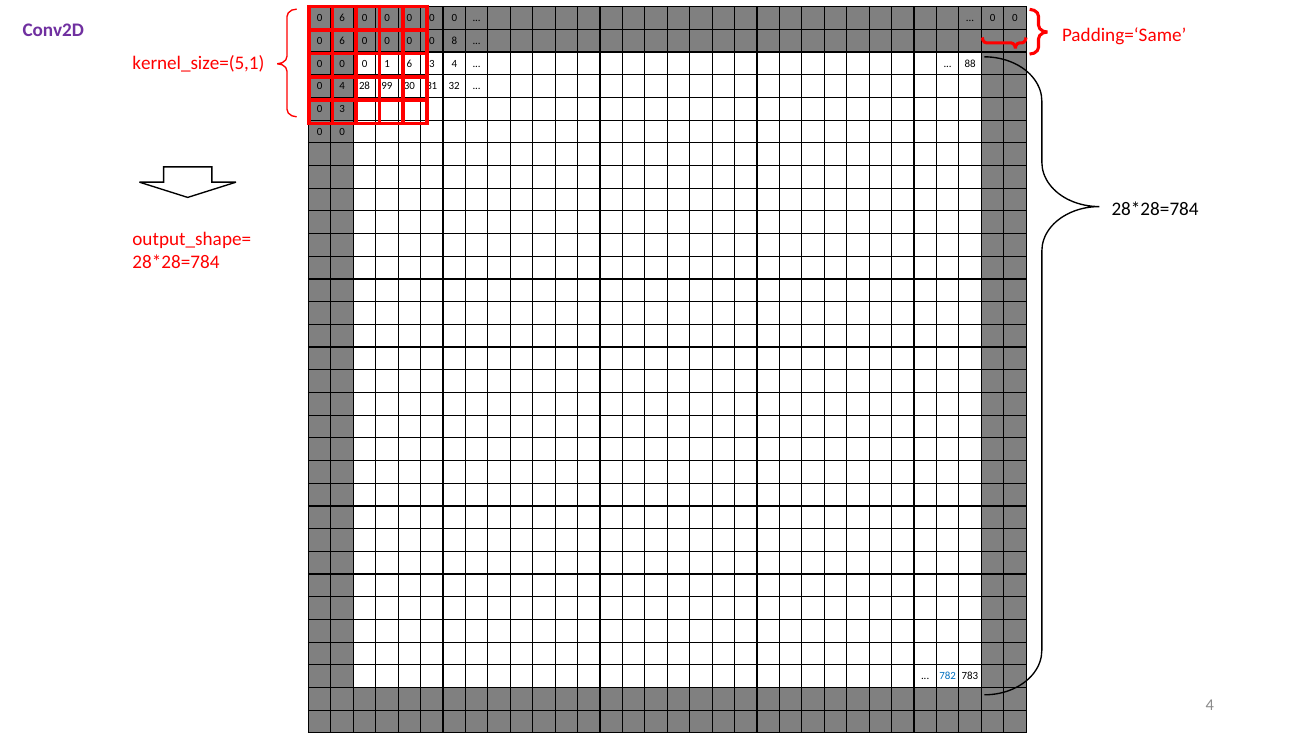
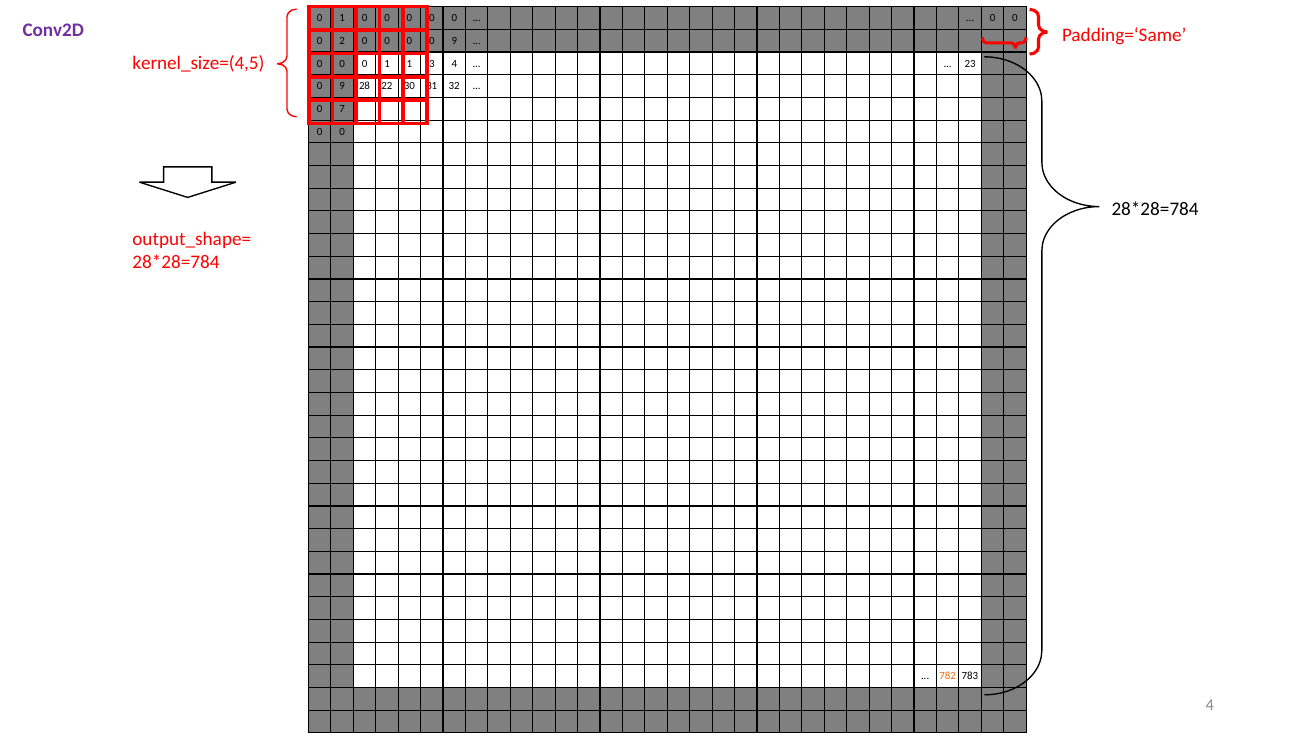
6: 6 -> 1 (342, 18)
6: 6 -> 2 (342, 41)
0 0 8: 8 -> 9 (454, 41)
kernel_size=(5,1: kernel_size=(5,1 -> kernel_size=(4,5 (198, 64)
1 6: 6 -> 1 (409, 64)
88: 88 -> 23 (970, 64)
4: 4 -> 9 (342, 86)
99: 99 -> 22 (387, 86)
0 3: 3 -> 7 (342, 109)
782 colour: blue -> orange (948, 676)
